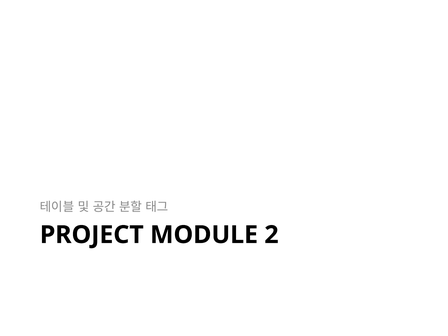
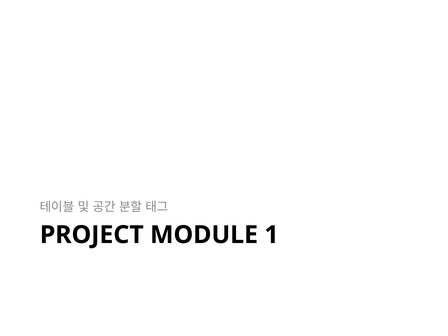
2: 2 -> 1 (272, 235)
